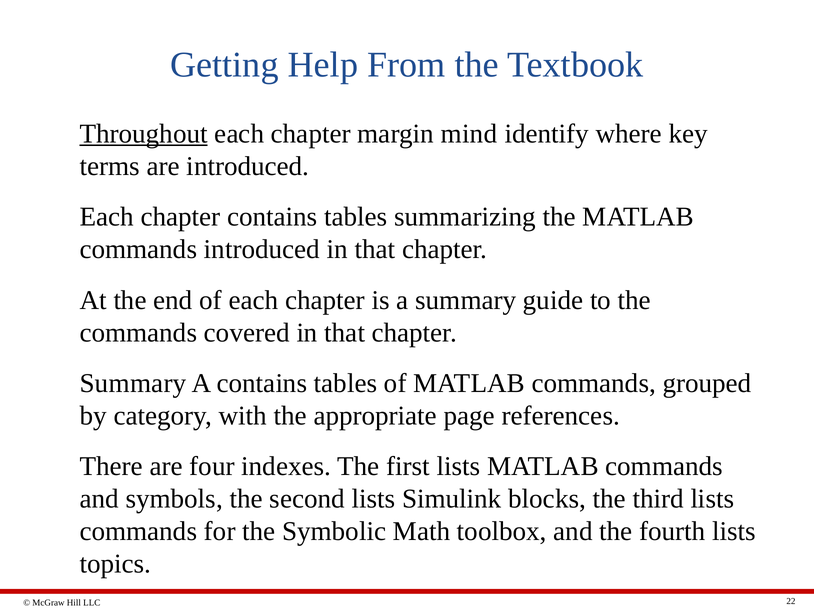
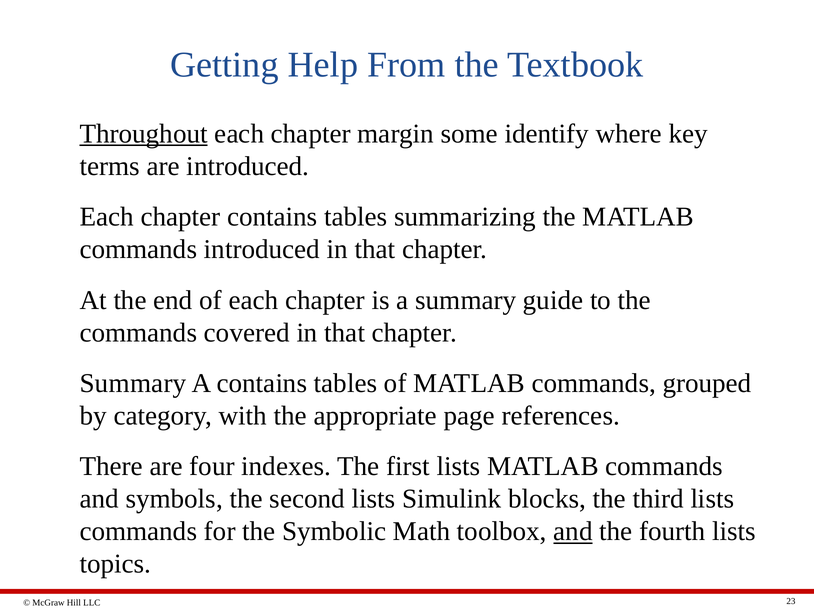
mind: mind -> some (469, 134)
and underline: none -> present (573, 532)
22: 22 -> 23 (791, 602)
